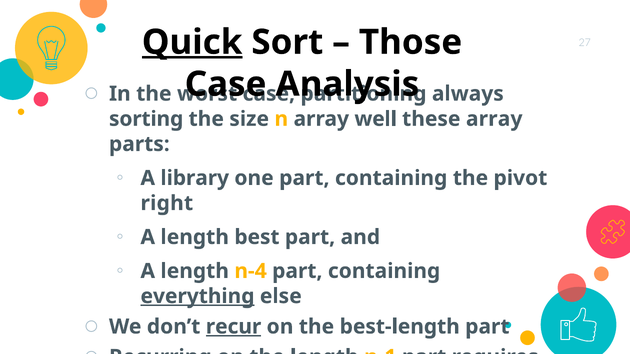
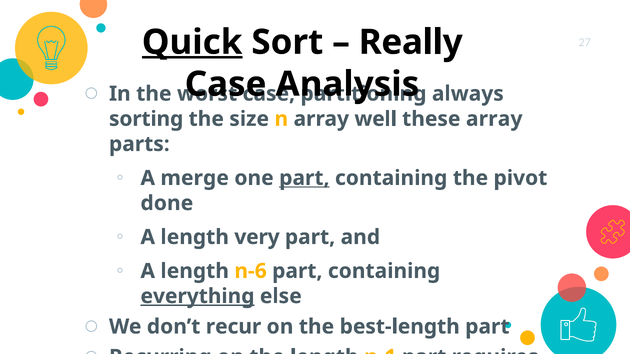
Those: Those -> Really (411, 42)
library: library -> merge (195, 178)
part underline: none -> present (304, 178)
right: right -> done (167, 203)
best: best -> very (257, 237)
n-4: n-4 -> n-6 (251, 271)
recur underline: present -> none (234, 327)
